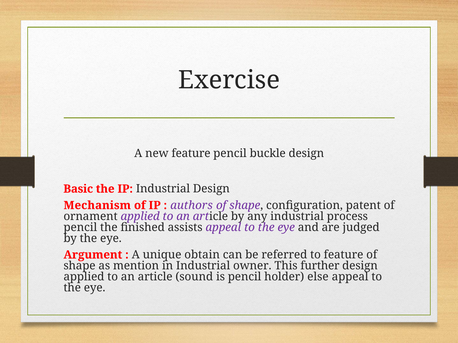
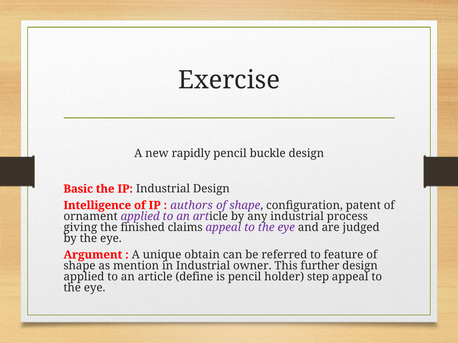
new feature: feature -> rapidly (191, 153)
Mechanism: Mechanism -> Intelligence (97, 206)
pencil: pencil -> giving (80, 228)
assists: assists -> claims (185, 228)
sound: sound -> define (194, 277)
else: else -> step (318, 277)
